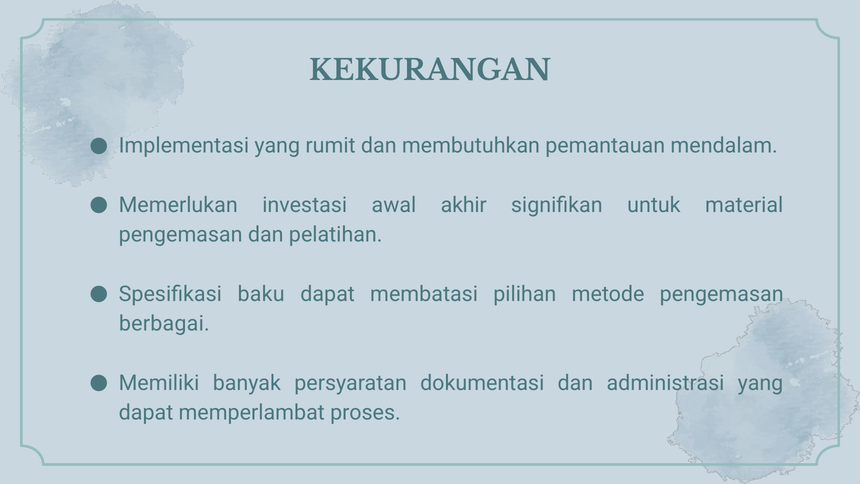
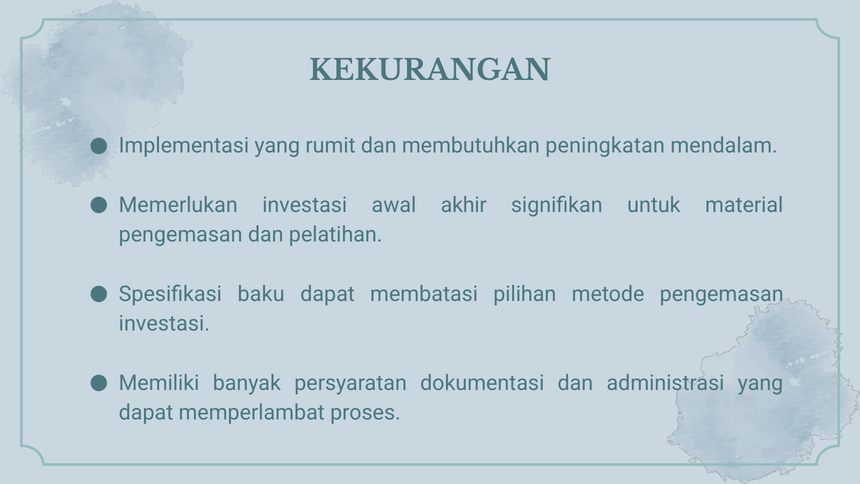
pemantauan: pemantauan -> peningkatan (605, 146)
berbagai: berbagai -> investasi (164, 324)
